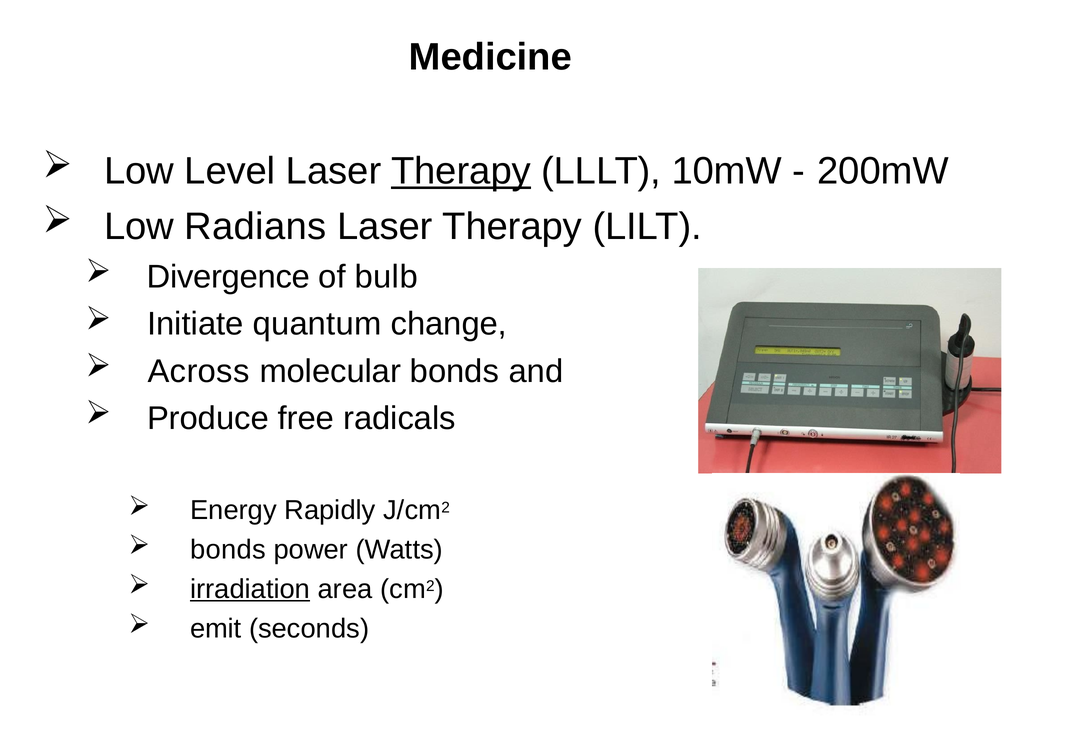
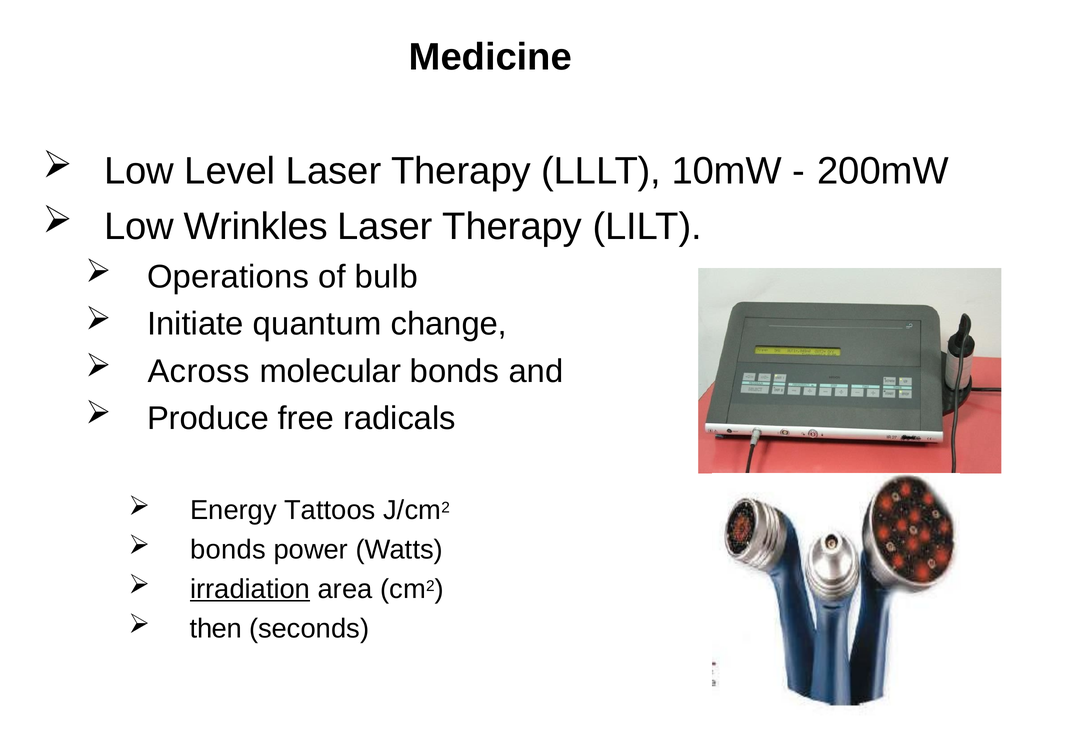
Therapy underline: present -> none (461, 171)
Radians: Radians -> Wrinkles (256, 226)
Divergence: Divergence -> Operations (228, 277)
Rapidly: Rapidly -> Tattoos (330, 510)
emit: emit -> then (216, 628)
